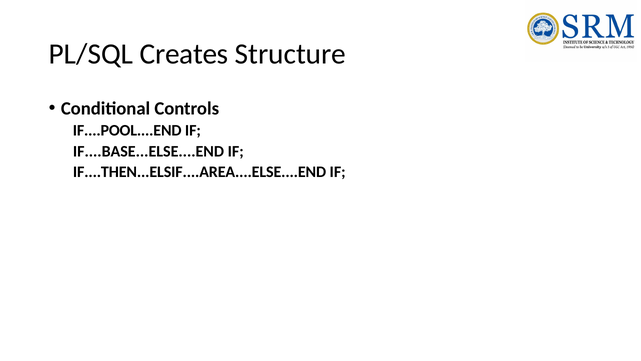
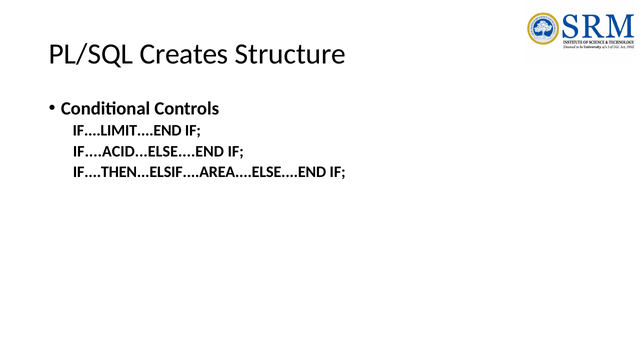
IF....POOL....END: IF....POOL....END -> IF....LIMIT....END (127, 130)
IF....BASE...ELSE....END: IF....BASE...ELSE....END -> IF....ACID...ELSE....END (148, 151)
